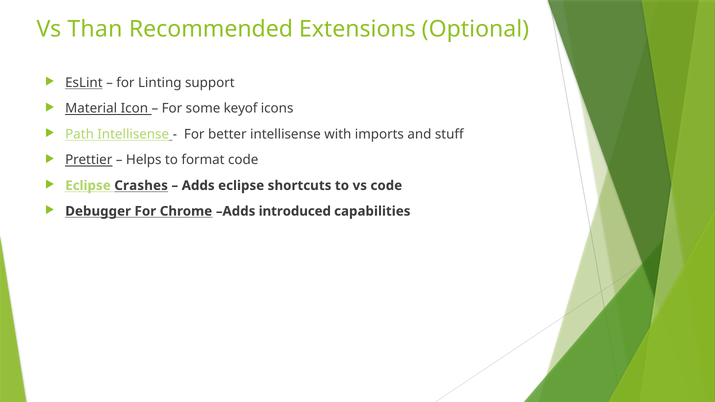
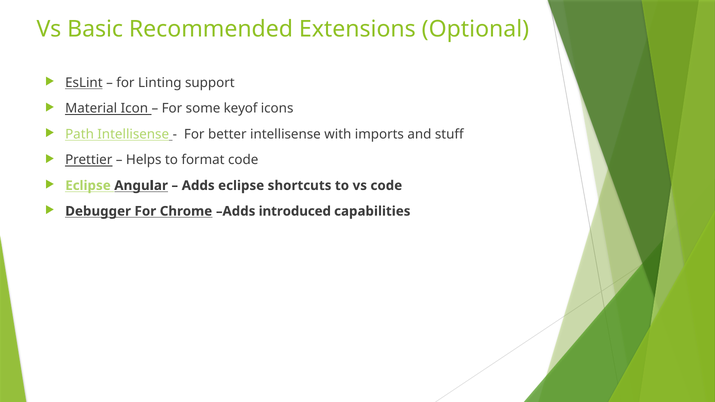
Than: Than -> Basic (95, 29)
Crashes: Crashes -> Angular (141, 186)
